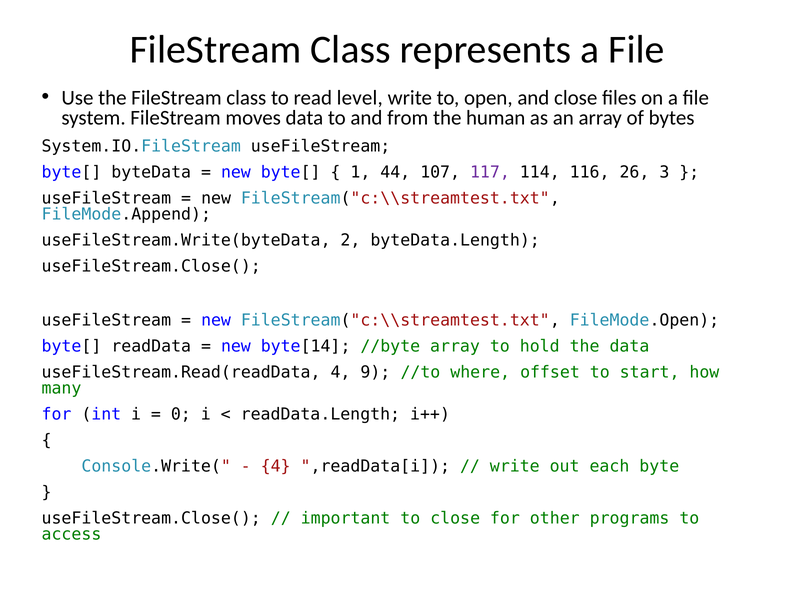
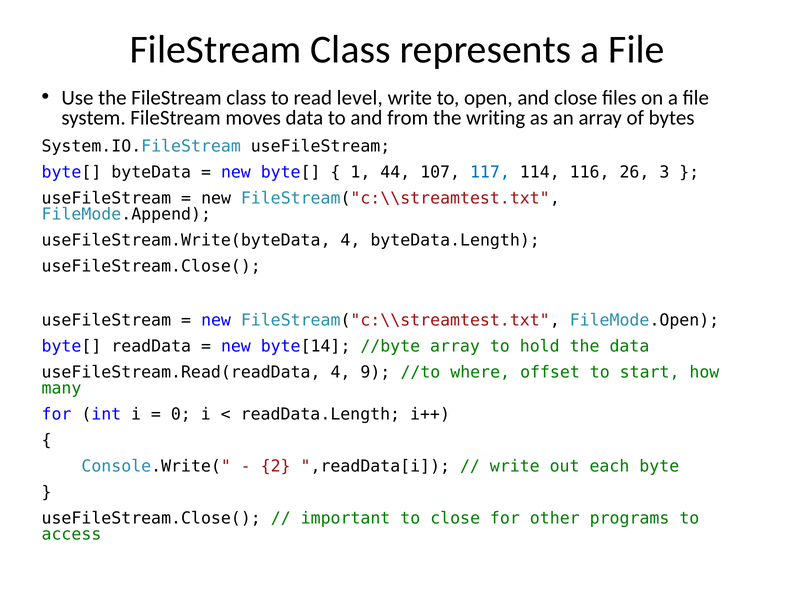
human: human -> writing (496, 118)
117 colour: purple -> blue (490, 172)
useFileStream.Write(byteData 2: 2 -> 4 (350, 241)
4: 4 -> 2 (276, 466)
